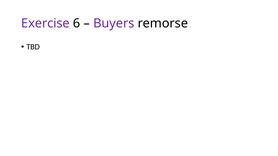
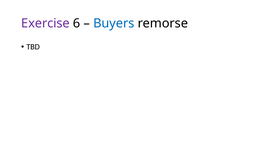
Buyers colour: purple -> blue (114, 23)
